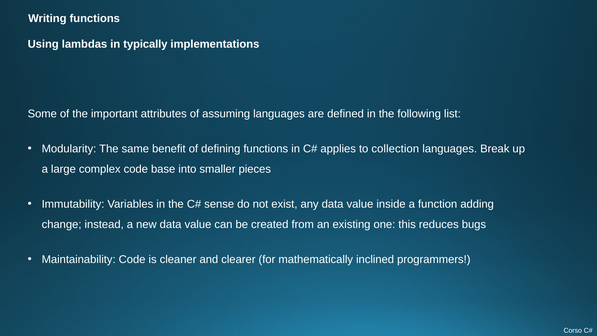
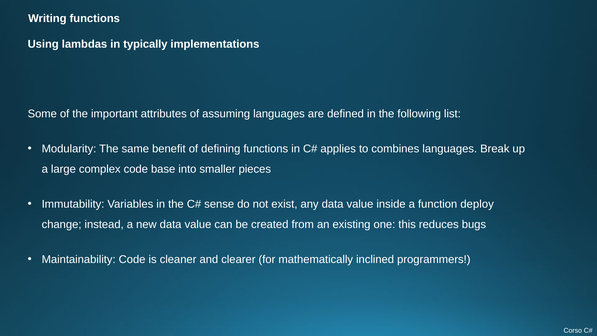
collection: collection -> combines (395, 149)
adding: adding -> deploy (477, 204)
